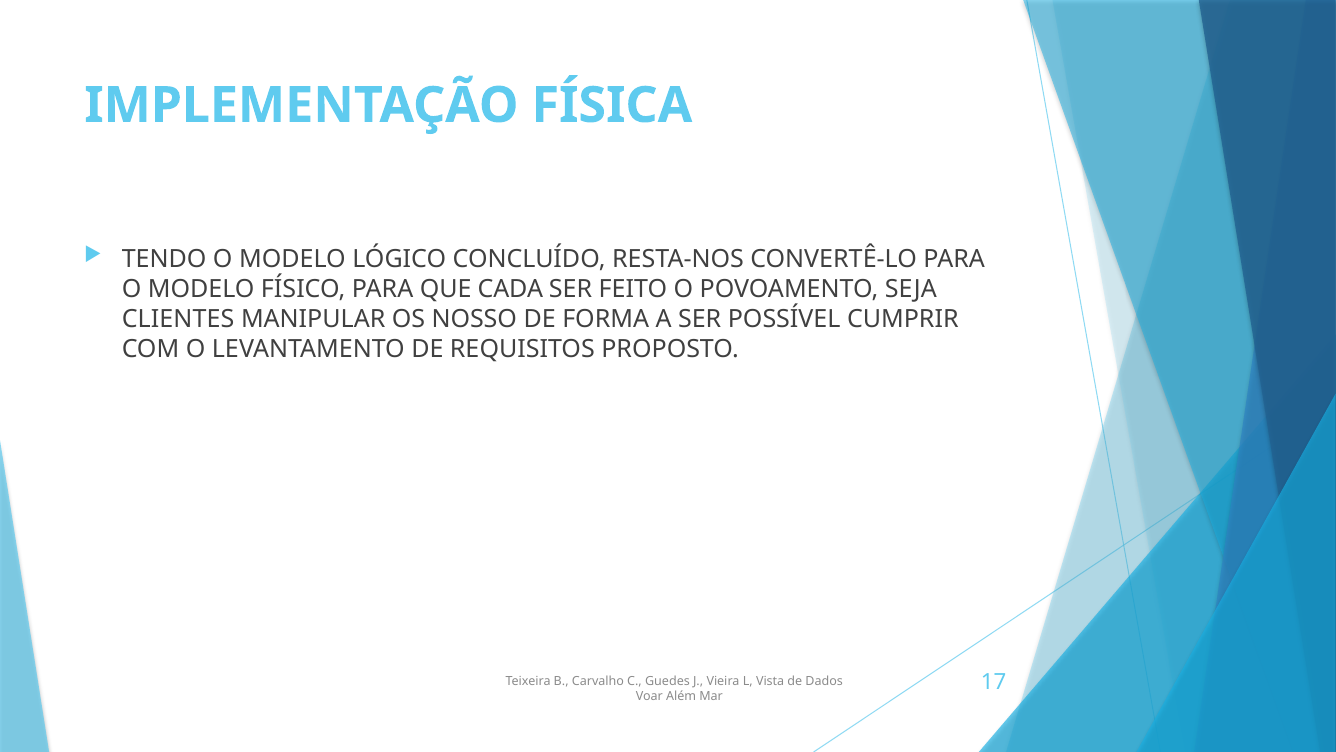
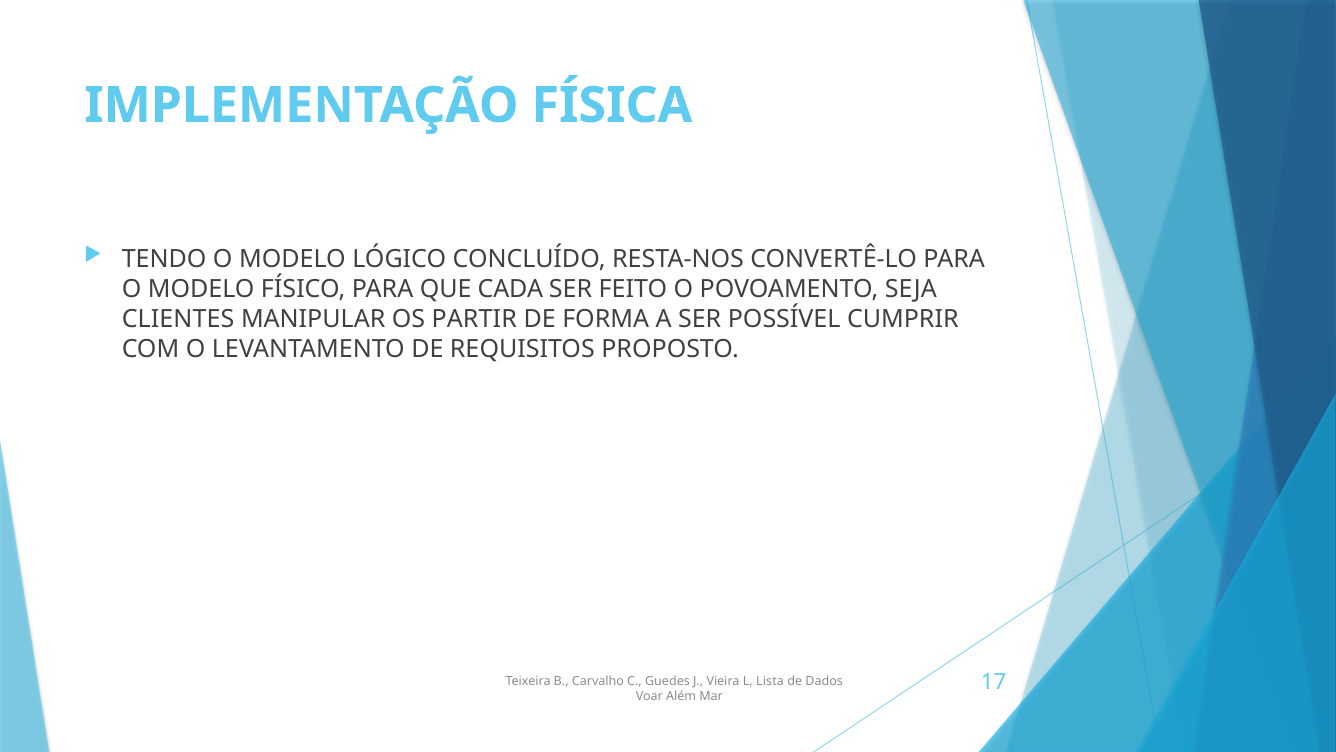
NOSSO: NOSSO -> PARTIR (474, 319)
Vista: Vista -> Lista (770, 681)
